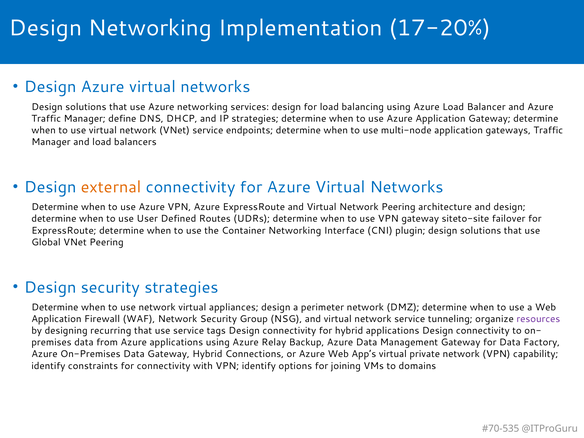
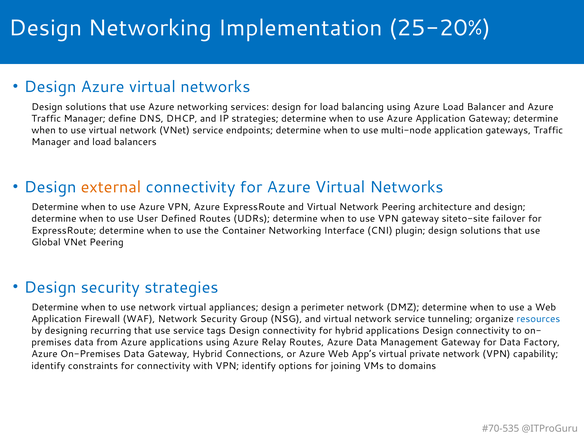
17-20%: 17-20% -> 25-20% (440, 28)
resources colour: purple -> blue (538, 319)
Relay Backup: Backup -> Routes (306, 342)
